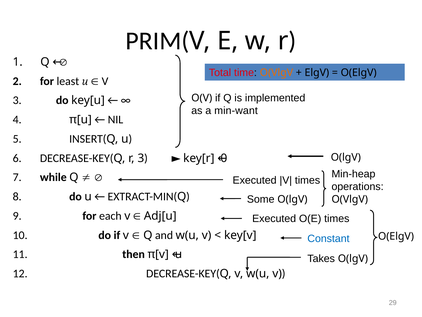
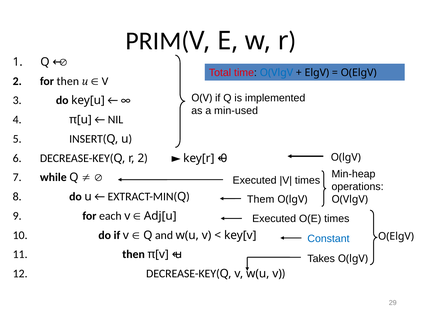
O(VlgV colour: orange -> blue (276, 73)
for least: least -> then (68, 81)
min-want: min-want -> min-used (236, 111)
r 3: 3 -> 2 (141, 158)
Some: Some -> Them (261, 199)
